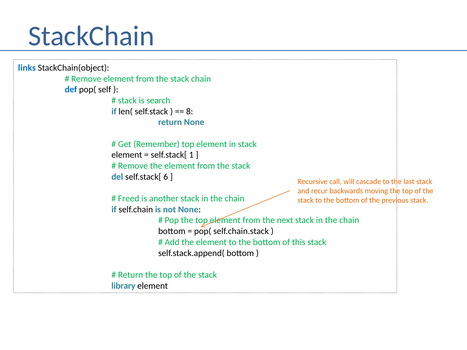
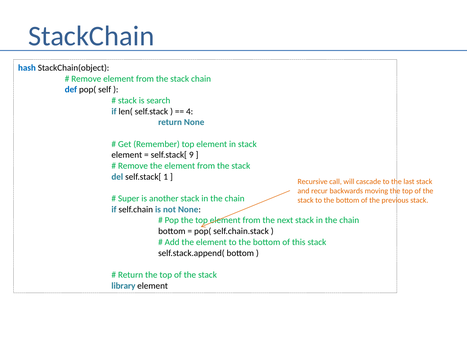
links: links -> hash (27, 68)
8: 8 -> 4 (190, 111)
1: 1 -> 9 (191, 155)
6: 6 -> 1 (166, 177)
Freed: Freed -> Super (129, 199)
